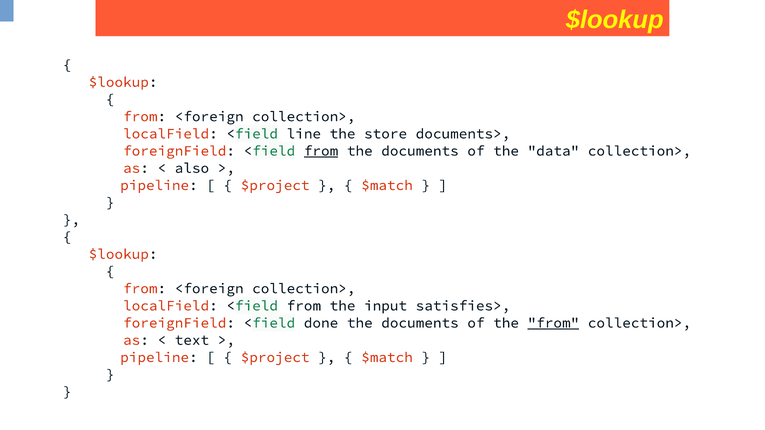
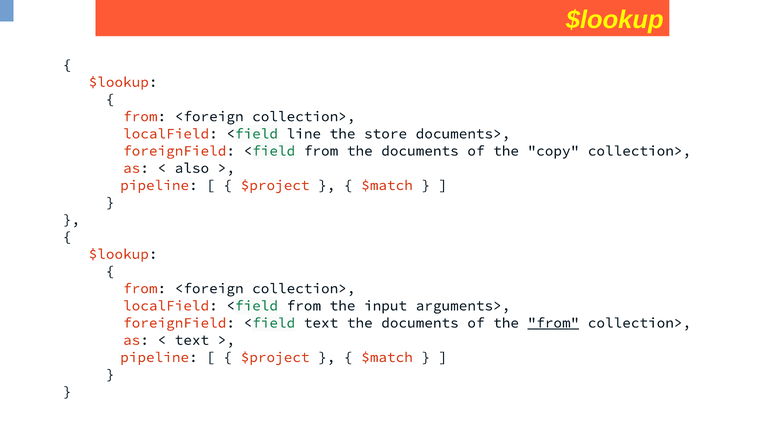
from underline: present -> none (321, 151)
data: data -> copy (553, 151)
satisfies>: satisfies> -> arguments> (463, 306)
<field done: done -> text (321, 323)
